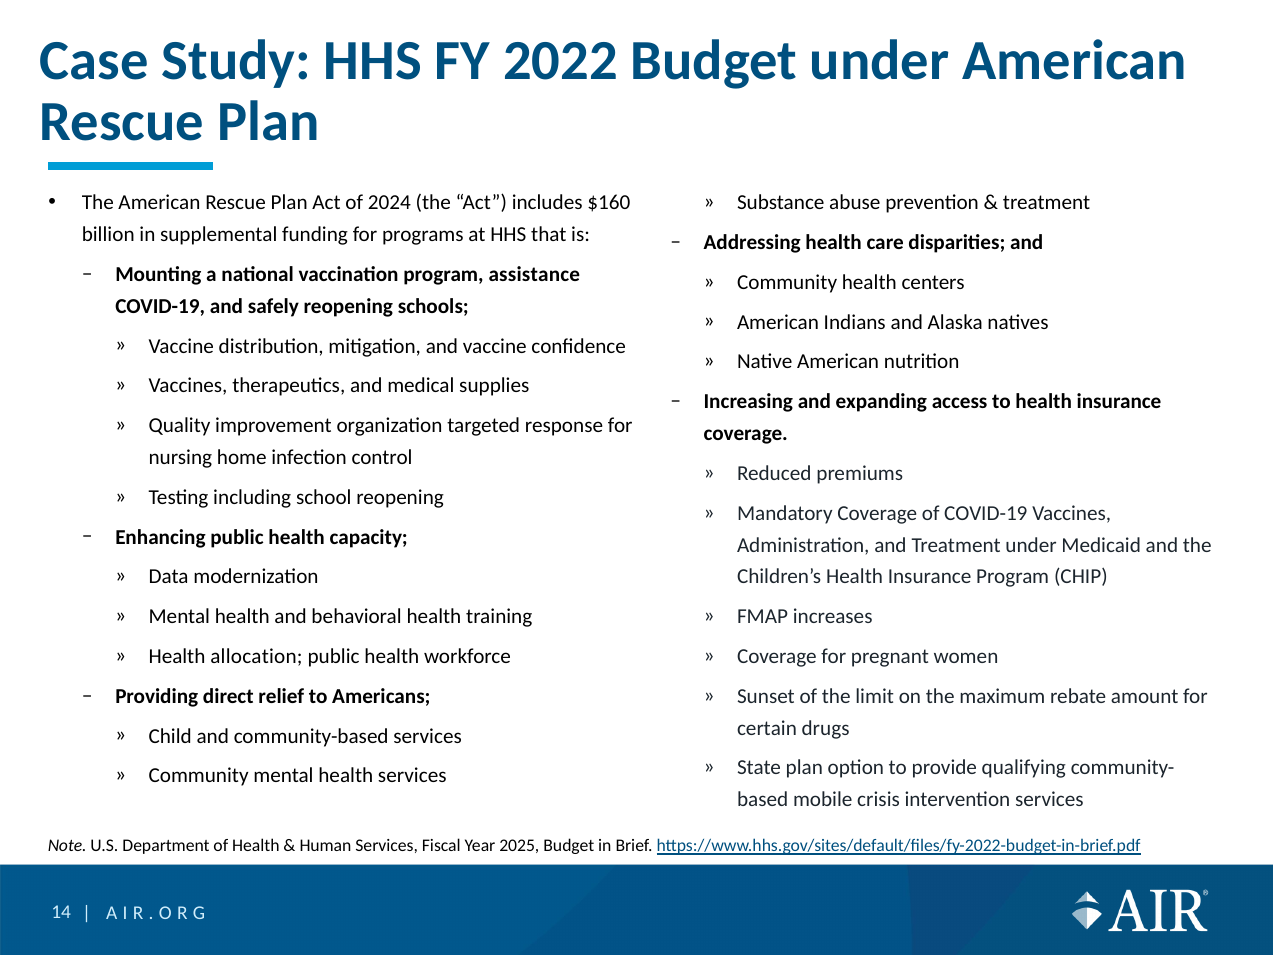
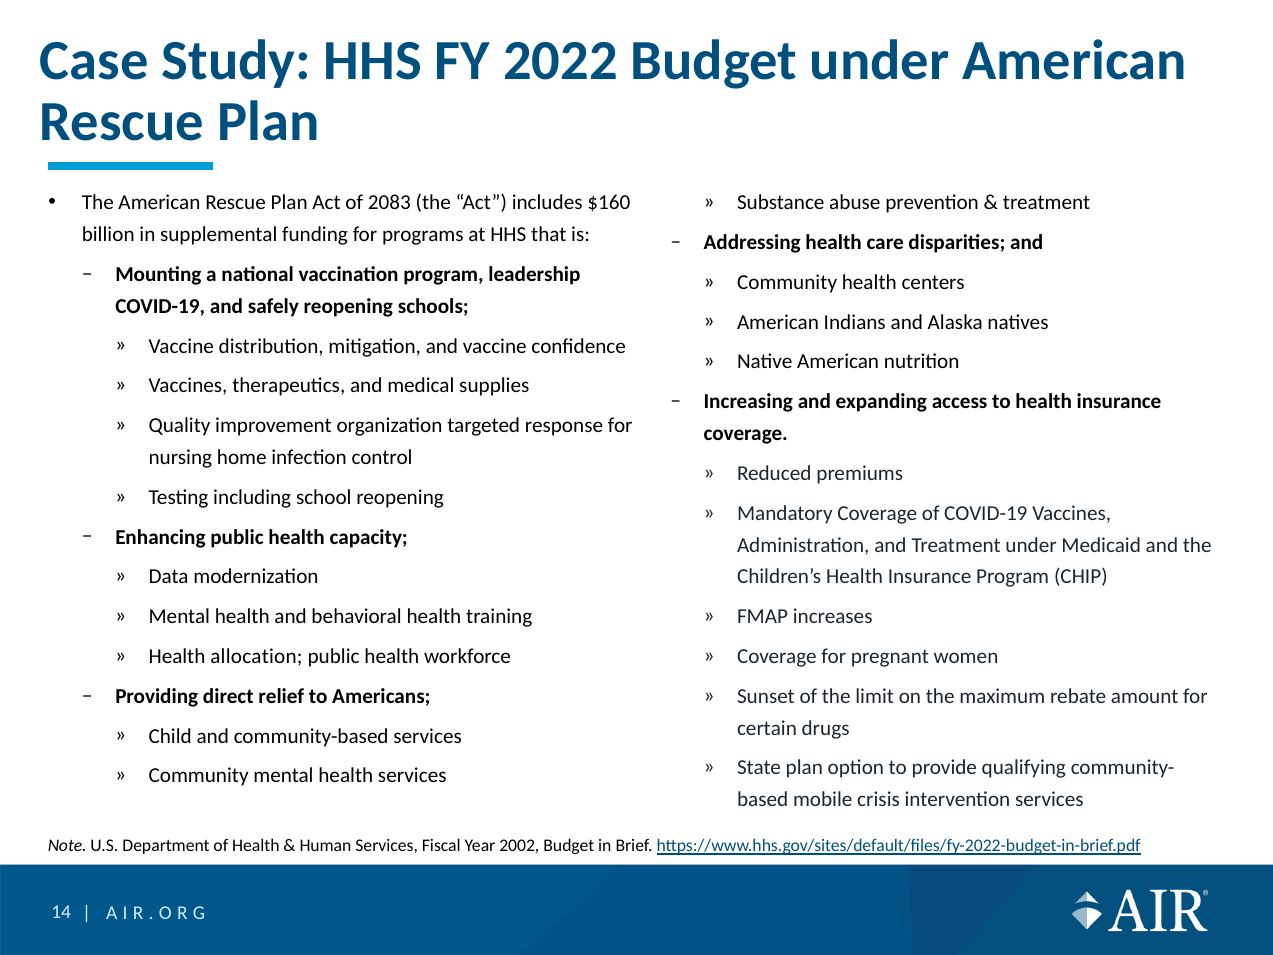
2024: 2024 -> 2083 (389, 203)
assistance: assistance -> leadership (534, 274)
2025: 2025 -> 2002 (519, 846)
